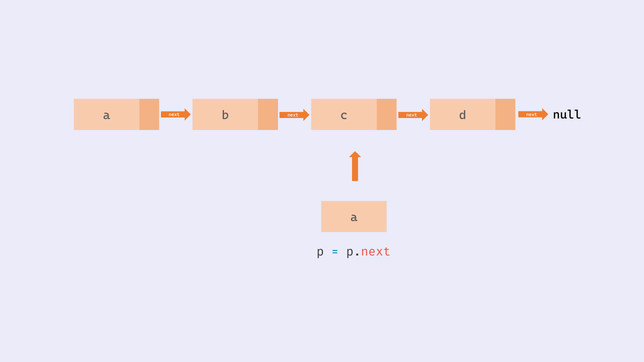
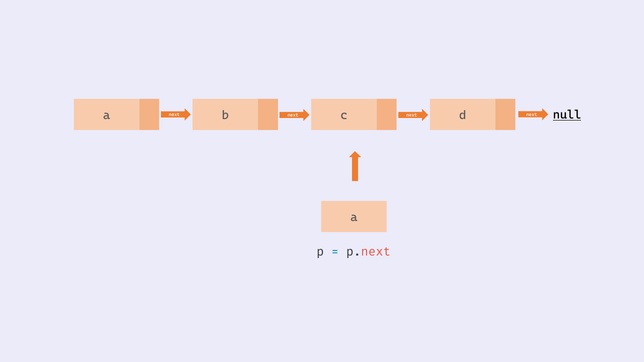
null underline: none -> present (567, 115)
